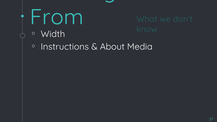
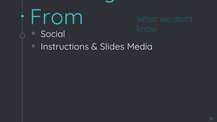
Width: Width -> Social (53, 34)
About: About -> Slides (112, 47)
